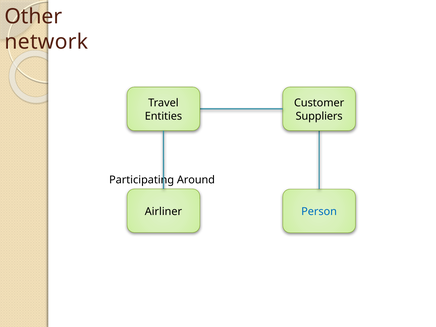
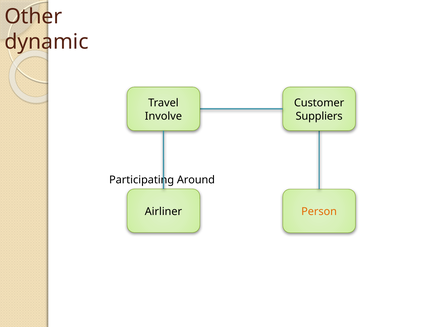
network: network -> dynamic (46, 42)
Entities: Entities -> Involve (163, 116)
Person colour: blue -> orange (319, 212)
